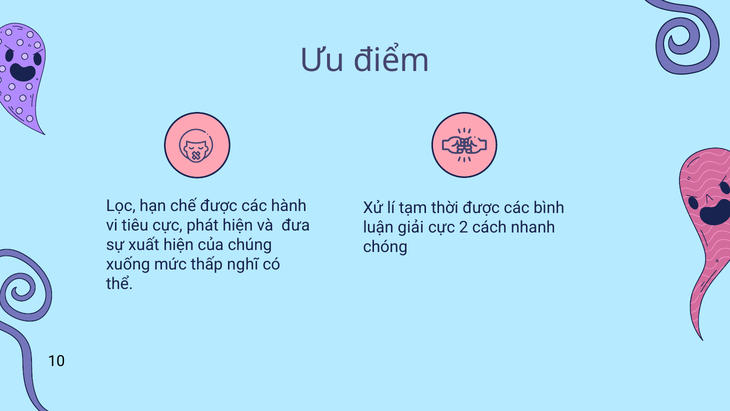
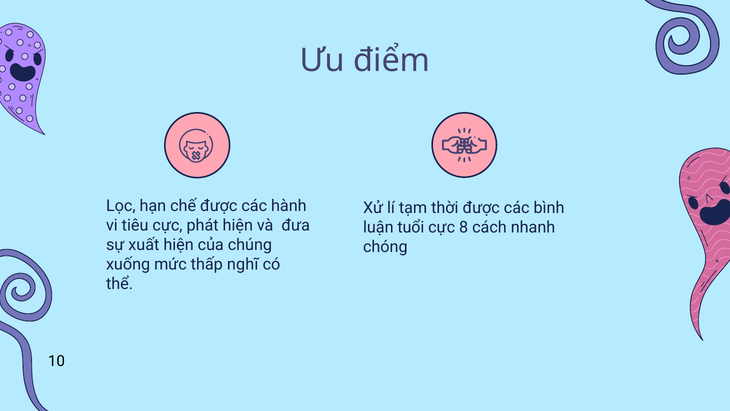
giải: giải -> tuổi (411, 227)
2: 2 -> 8 (464, 227)
